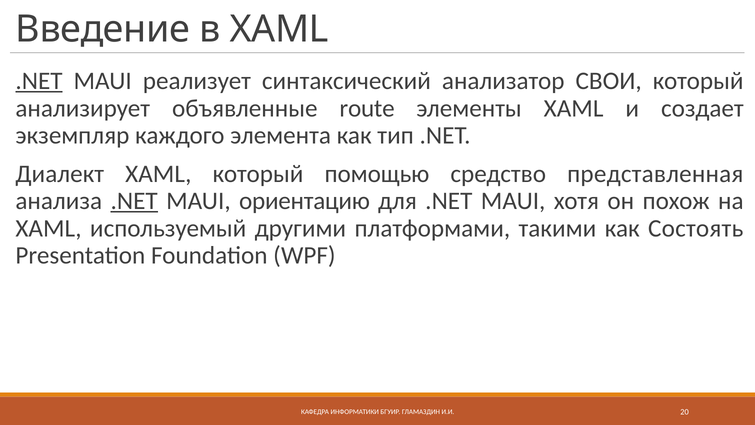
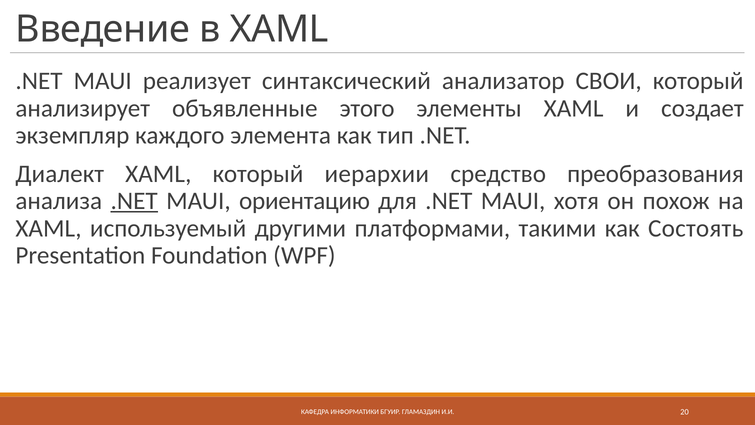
.NET underline: present -> none (39, 81)
route: route -> этого (367, 108)
помощью: помощью -> иерархии (377, 174)
представленная: представленная -> преобразования (655, 174)
